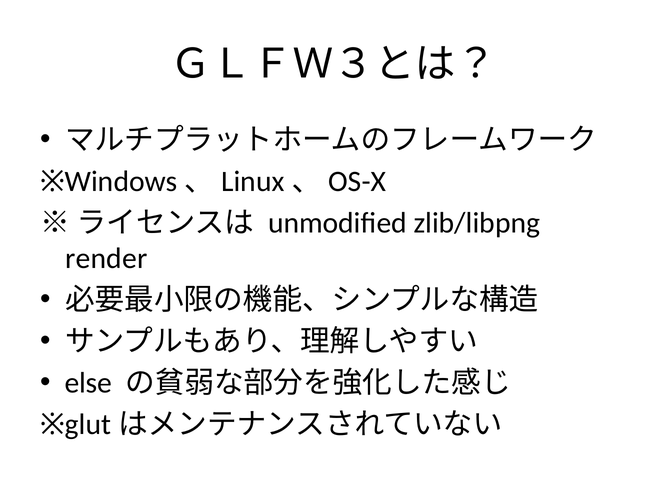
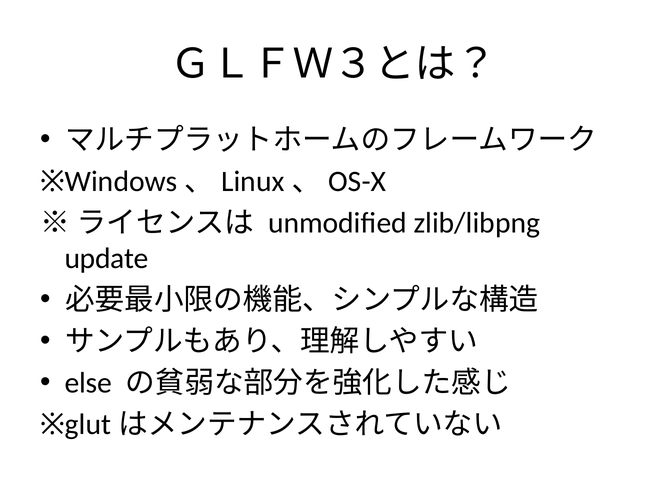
render: render -> update (107, 259)
